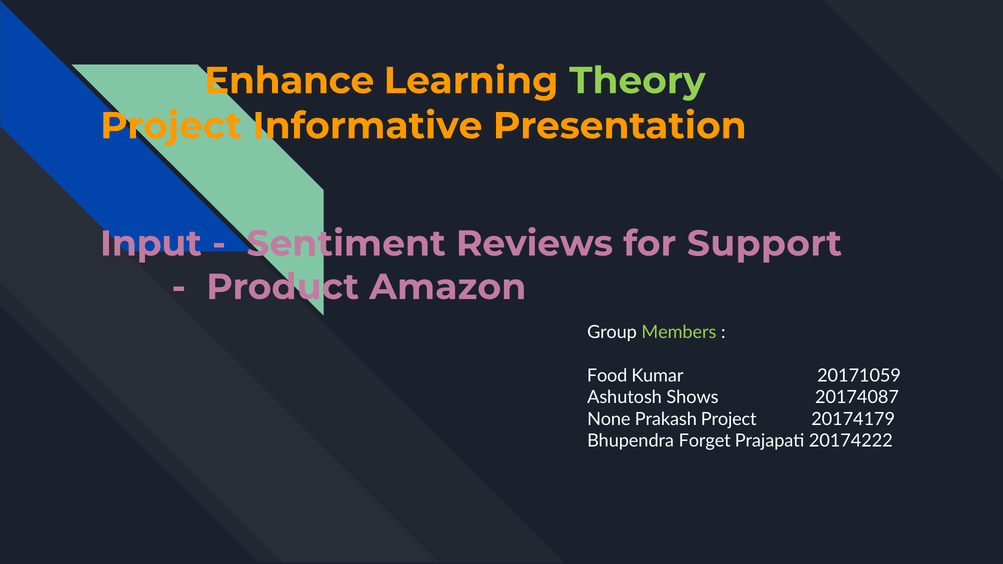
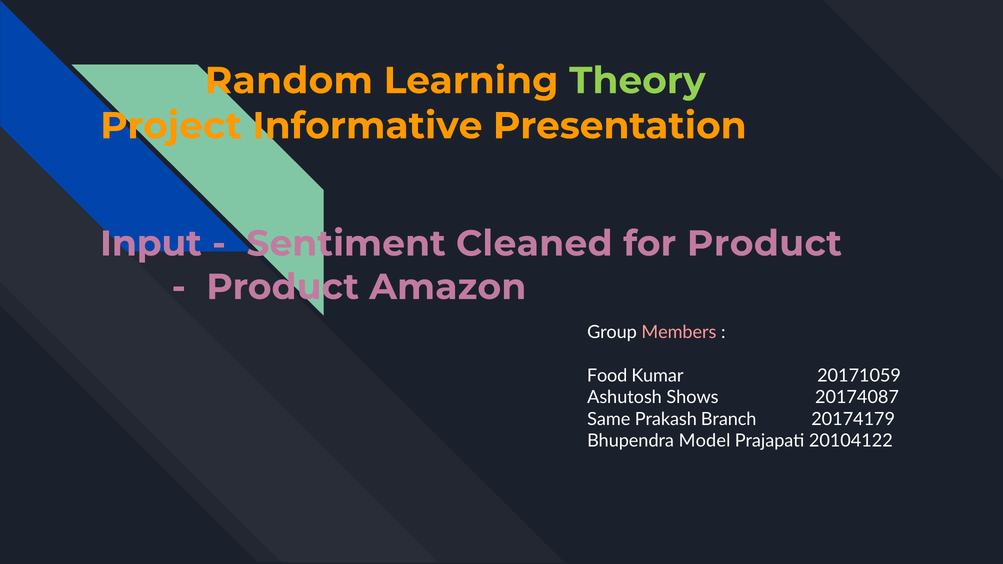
Enhance: Enhance -> Random (289, 81)
Reviews: Reviews -> Cleaned (534, 244)
for Support: Support -> Product (764, 244)
Members colour: light green -> pink (679, 332)
None: None -> Same (609, 419)
Prakash Project: Project -> Branch (729, 419)
Forget: Forget -> Model (705, 441)
20174222: 20174222 -> 20104122 (851, 441)
